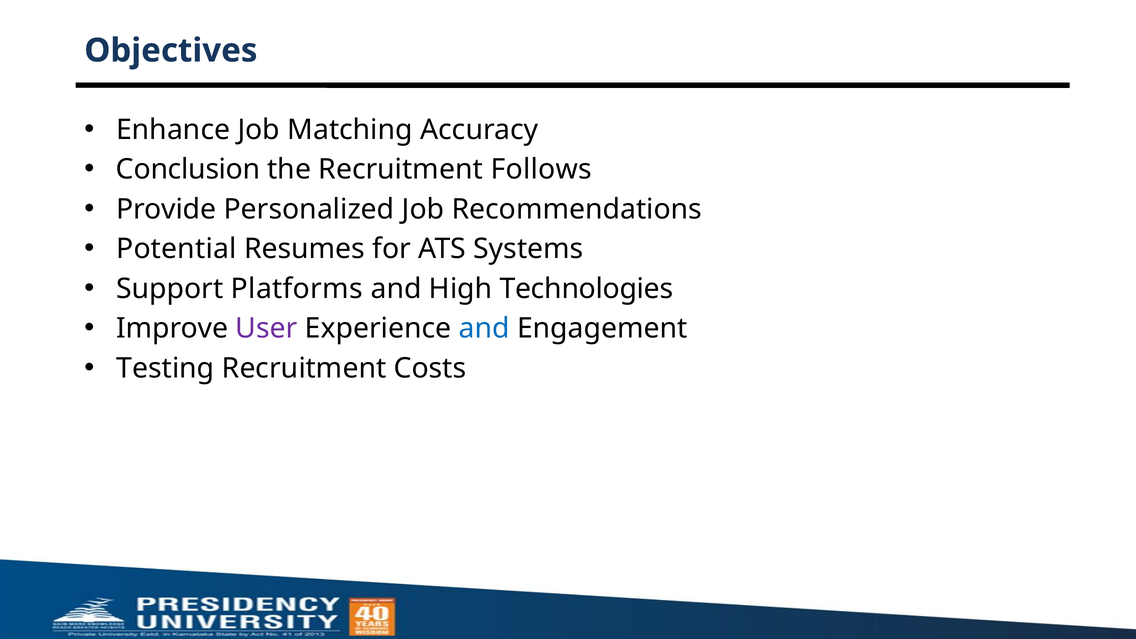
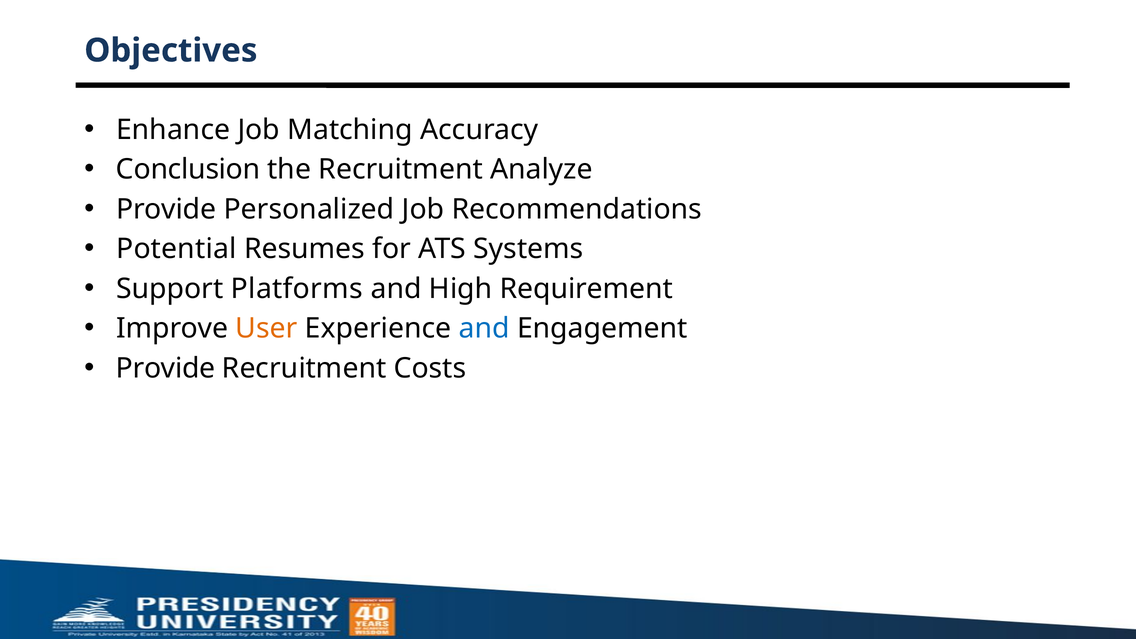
Follows: Follows -> Analyze (541, 170)
Technologies: Technologies -> Requirement (586, 289)
User colour: purple -> orange (266, 329)
Testing: Testing -> Provide (165, 368)
